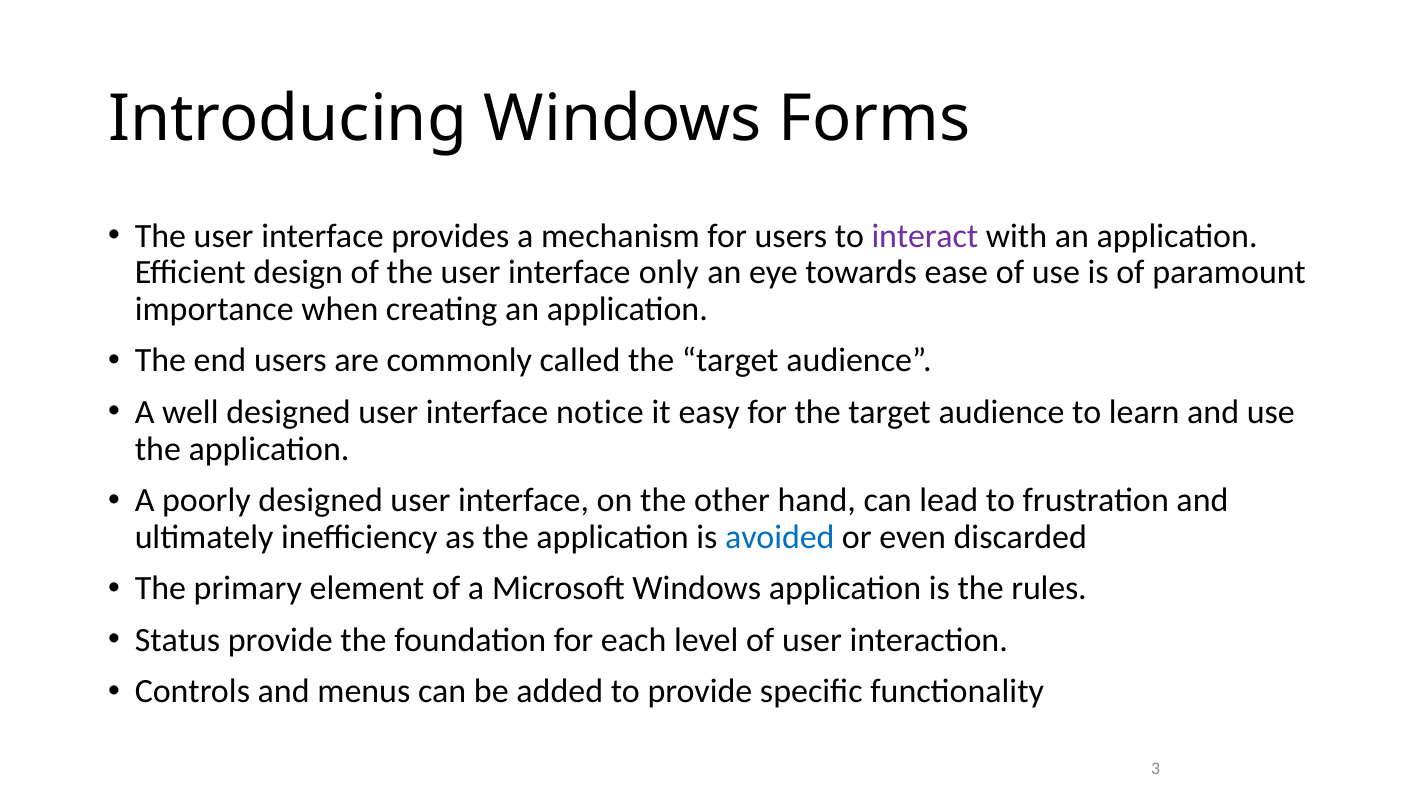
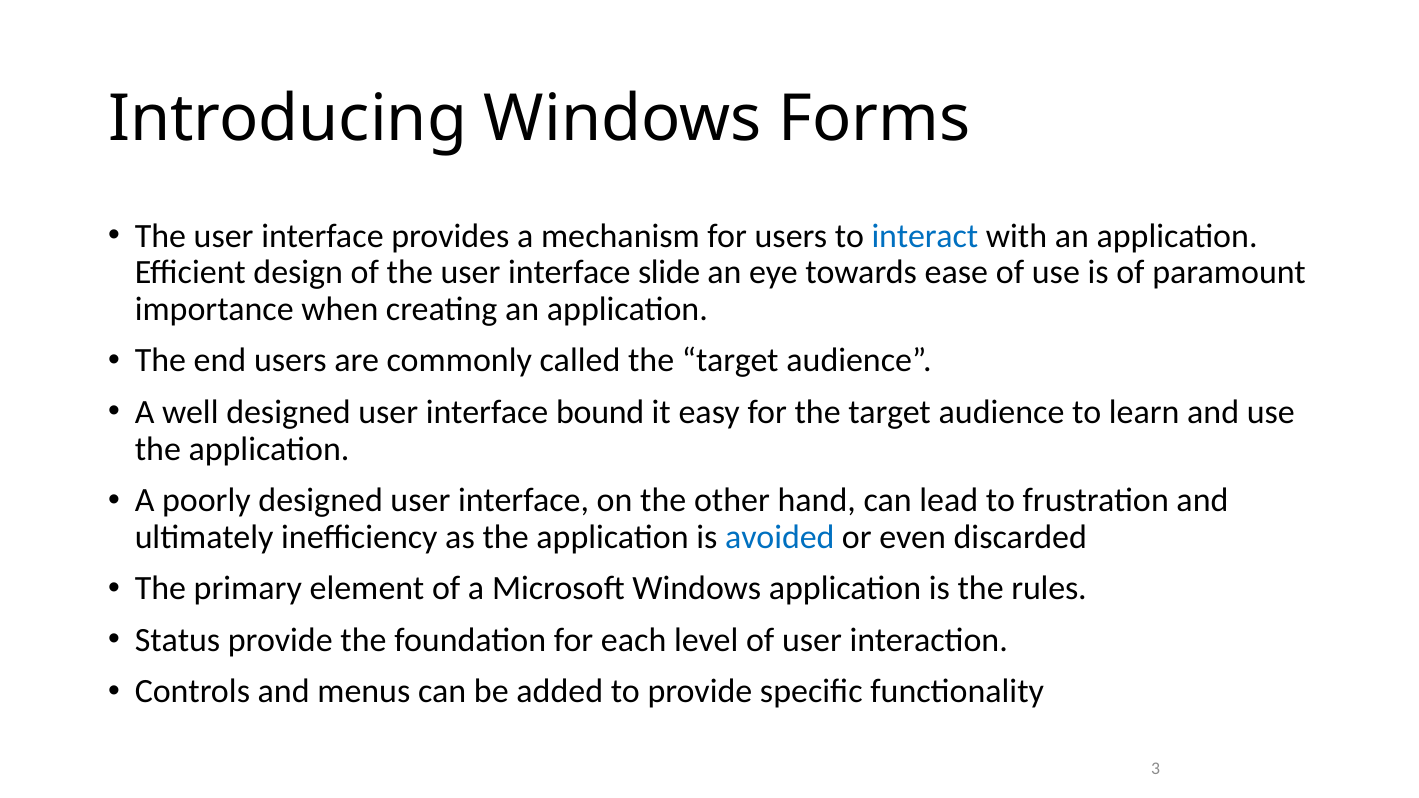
interact colour: purple -> blue (925, 236)
only: only -> slide (669, 273)
notice: notice -> bound (600, 412)
